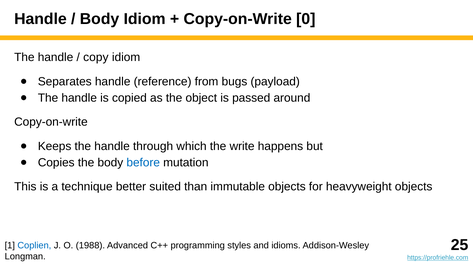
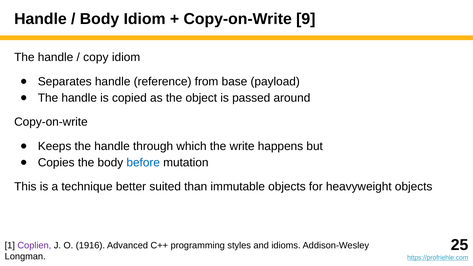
0: 0 -> 9 (306, 19)
bugs: bugs -> base (234, 82)
Coplien colour: blue -> purple (34, 246)
1988: 1988 -> 1916 (90, 246)
